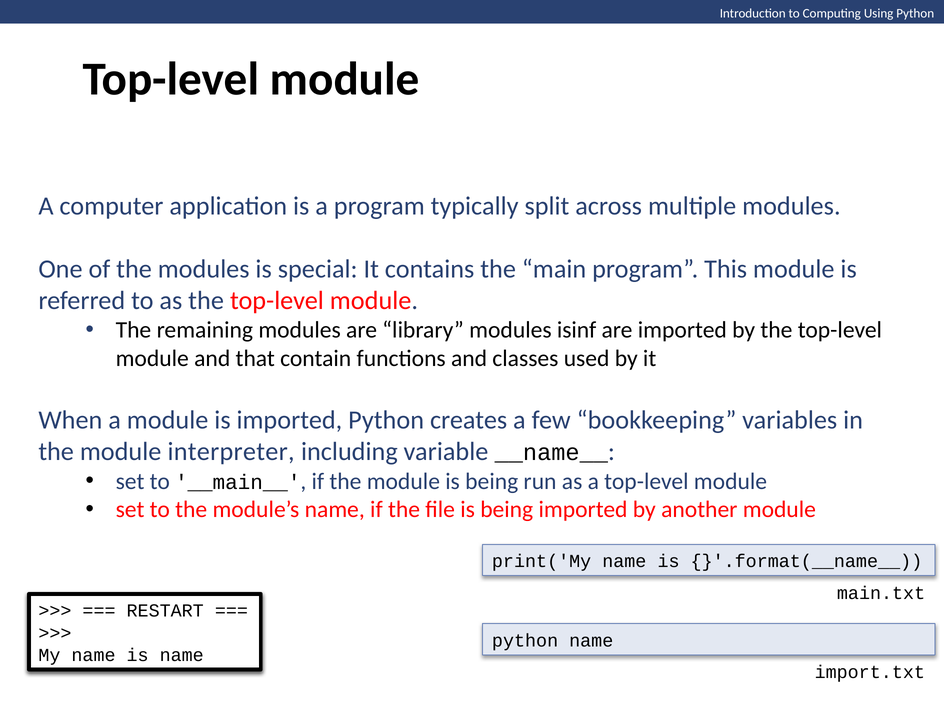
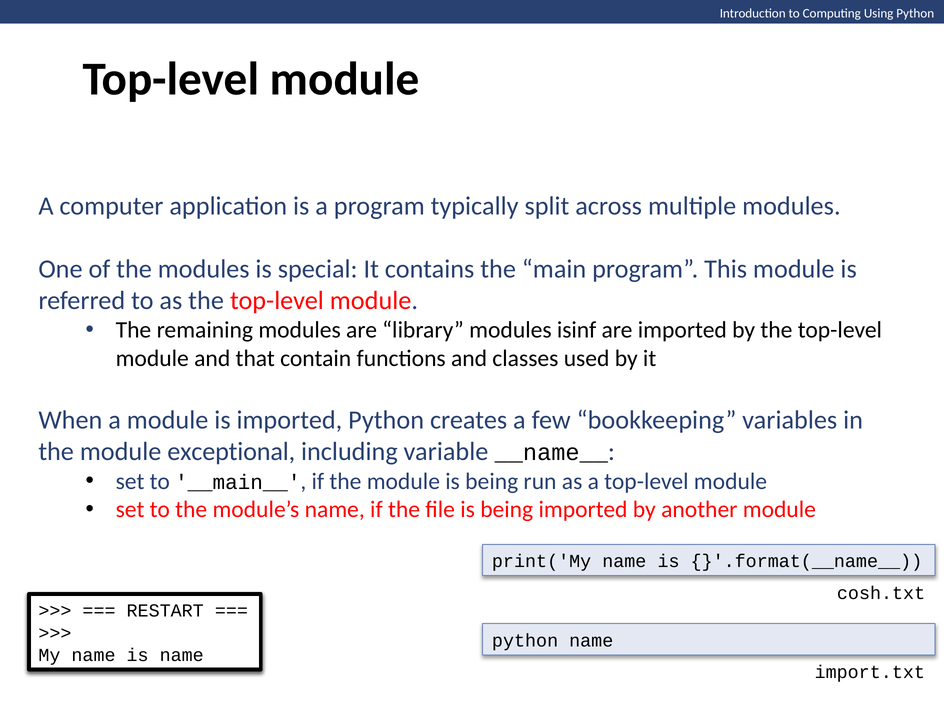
interpreter: interpreter -> exceptional (231, 452)
main.txt: main.txt -> cosh.txt (881, 593)
